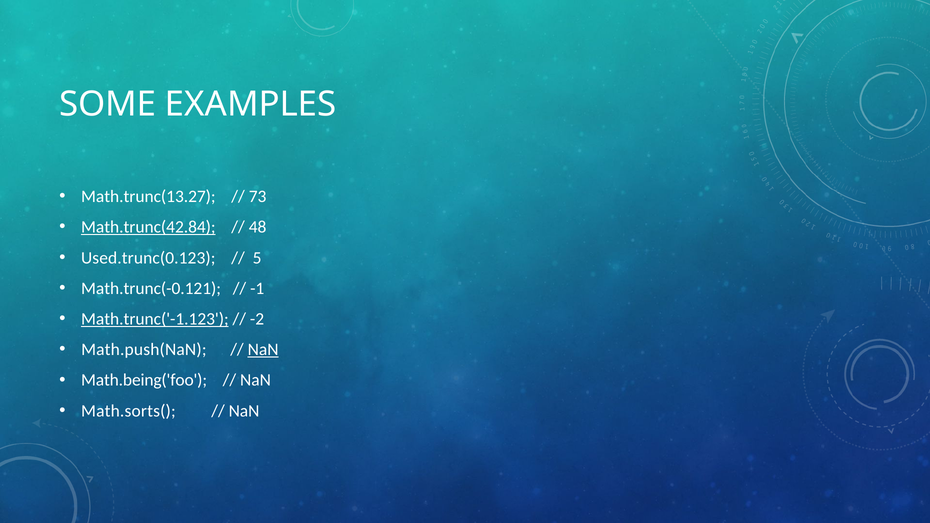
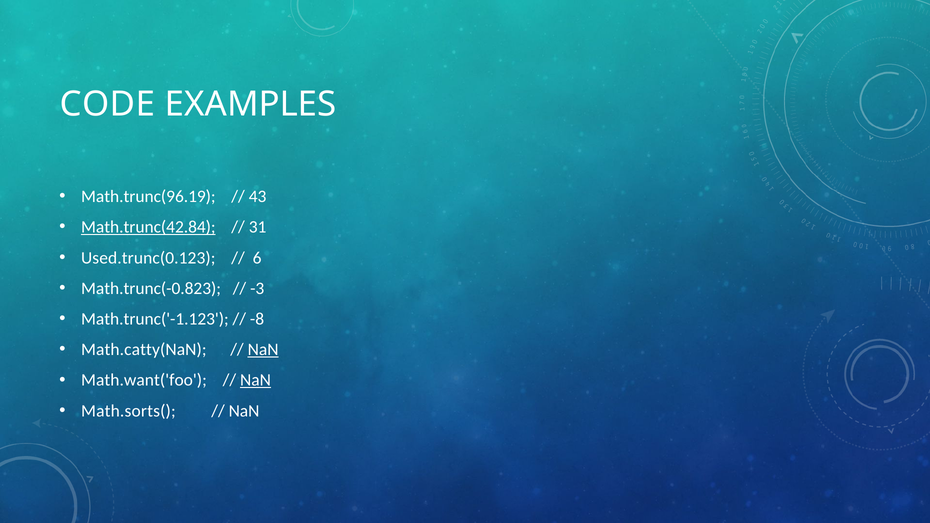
SOME: SOME -> CODE (107, 104)
Math.trunc(13.27: Math.trunc(13.27 -> Math.trunc(96.19 (148, 197)
73: 73 -> 43 (258, 197)
48: 48 -> 31 (258, 227)
5: 5 -> 6 (257, 258)
Math.trunc(-0.121: Math.trunc(-0.121 -> Math.trunc(-0.823 (151, 288)
-1: -1 -> -3 (257, 288)
Math.trunc('-1.123 underline: present -> none (155, 319)
-2: -2 -> -8 (257, 319)
Math.push(NaN: Math.push(NaN -> Math.catty(NaN (144, 350)
Math.being('foo: Math.being('foo -> Math.want('foo (144, 380)
NaN underline: none -> present (255, 380)
